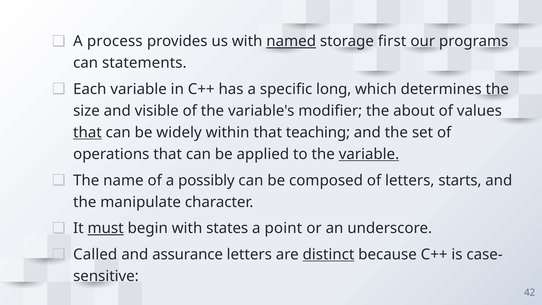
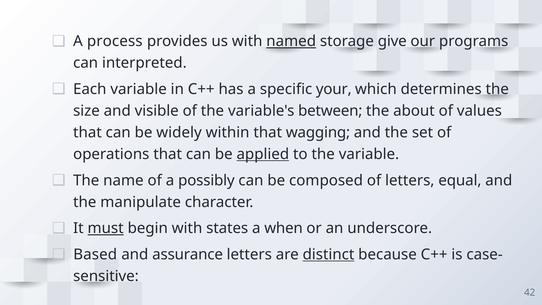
first: first -> give (392, 41)
statements: statements -> interpreted (144, 63)
long: long -> your (334, 89)
modifier: modifier -> between (330, 111)
that underline: present -> none (87, 132)
teaching: teaching -> wagging (318, 132)
applied underline: none -> present (263, 154)
variable underline: present -> none (369, 154)
starts: starts -> equal (460, 180)
point: point -> when (284, 228)
Called: Called -> Based (95, 254)
